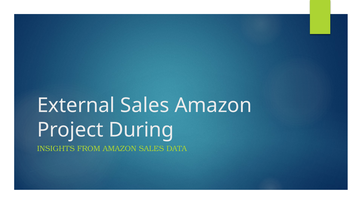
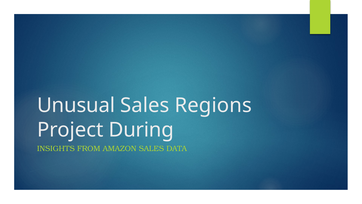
External: External -> Unusual (76, 105)
Sales Amazon: Amazon -> Regions (213, 105)
